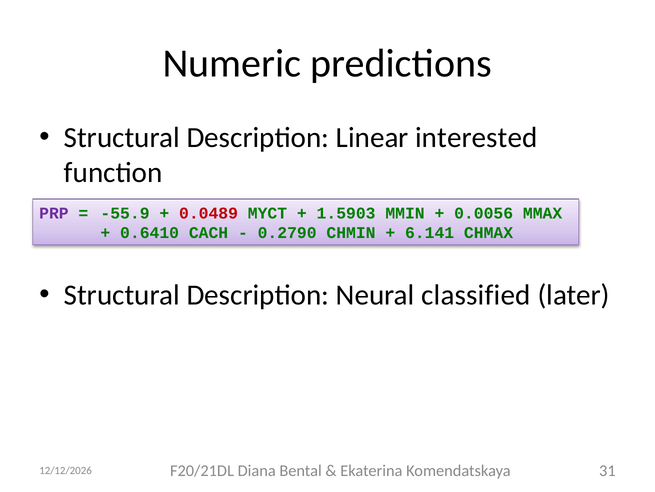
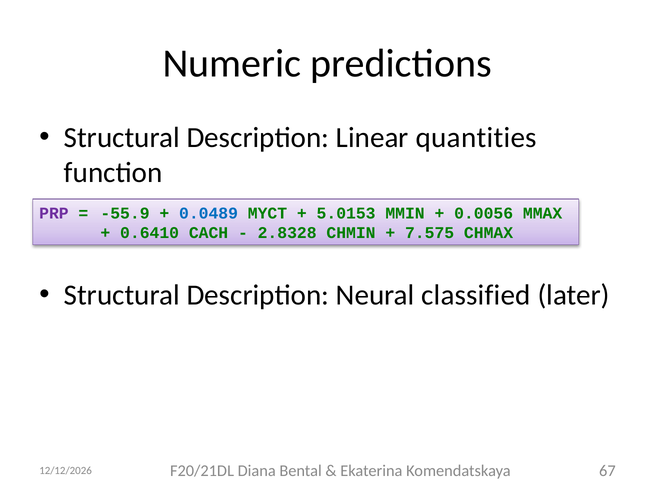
interested: interested -> quantities (476, 137)
0.0489 colour: red -> blue (209, 213)
1.5903: 1.5903 -> 5.0153 (346, 213)
0.2790: 0.2790 -> 2.8328 (287, 233)
6.141: 6.141 -> 7.575 (430, 233)
31: 31 -> 67 (607, 470)
